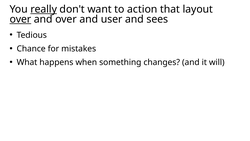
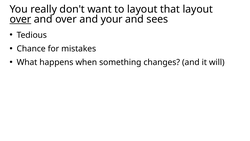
really underline: present -> none (44, 9)
to action: action -> layout (142, 9)
user: user -> your (112, 19)
